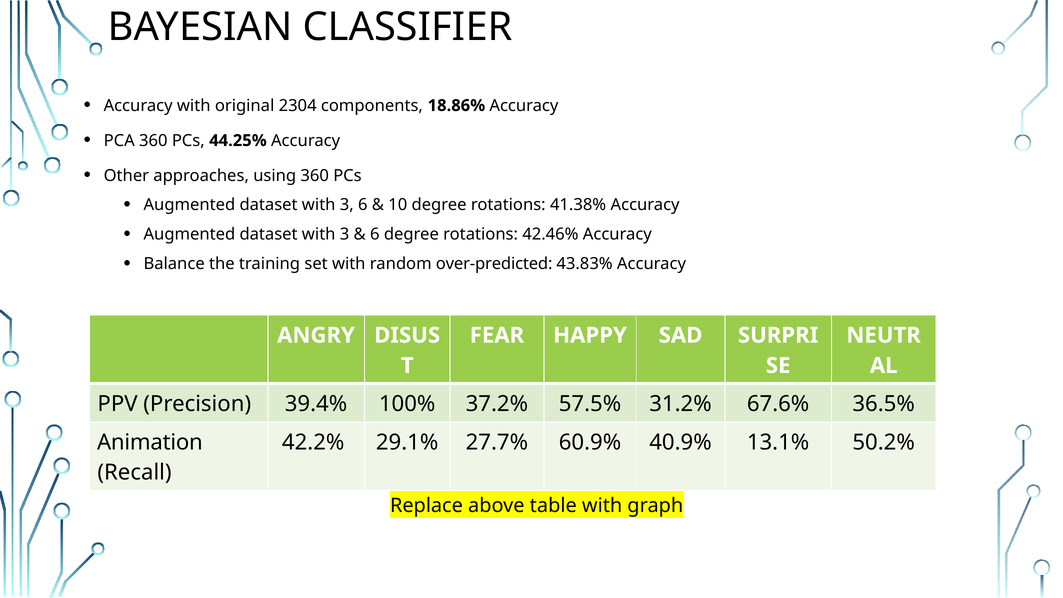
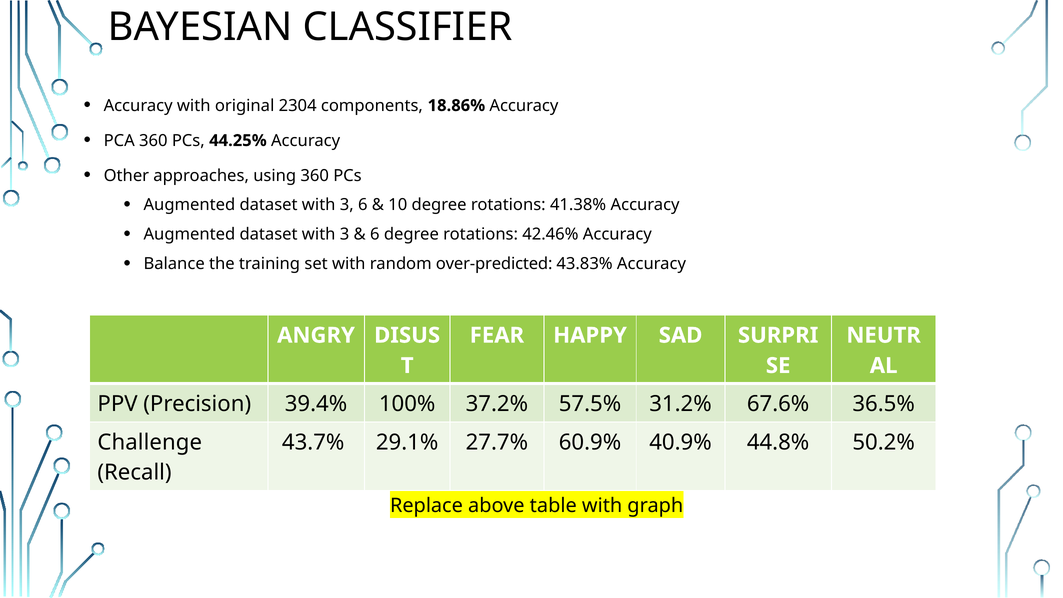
Animation: Animation -> Challenge (150, 442)
42.2%: 42.2% -> 43.7% (313, 442)
13.1%: 13.1% -> 44.8% (778, 442)
